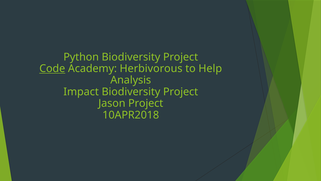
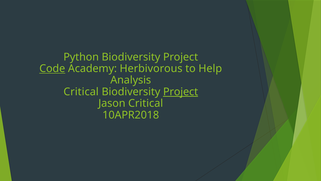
Impact: Impact -> Critical (81, 92)
Project underline: none -> present (181, 92)
Jason Project: Project -> Critical (146, 103)
